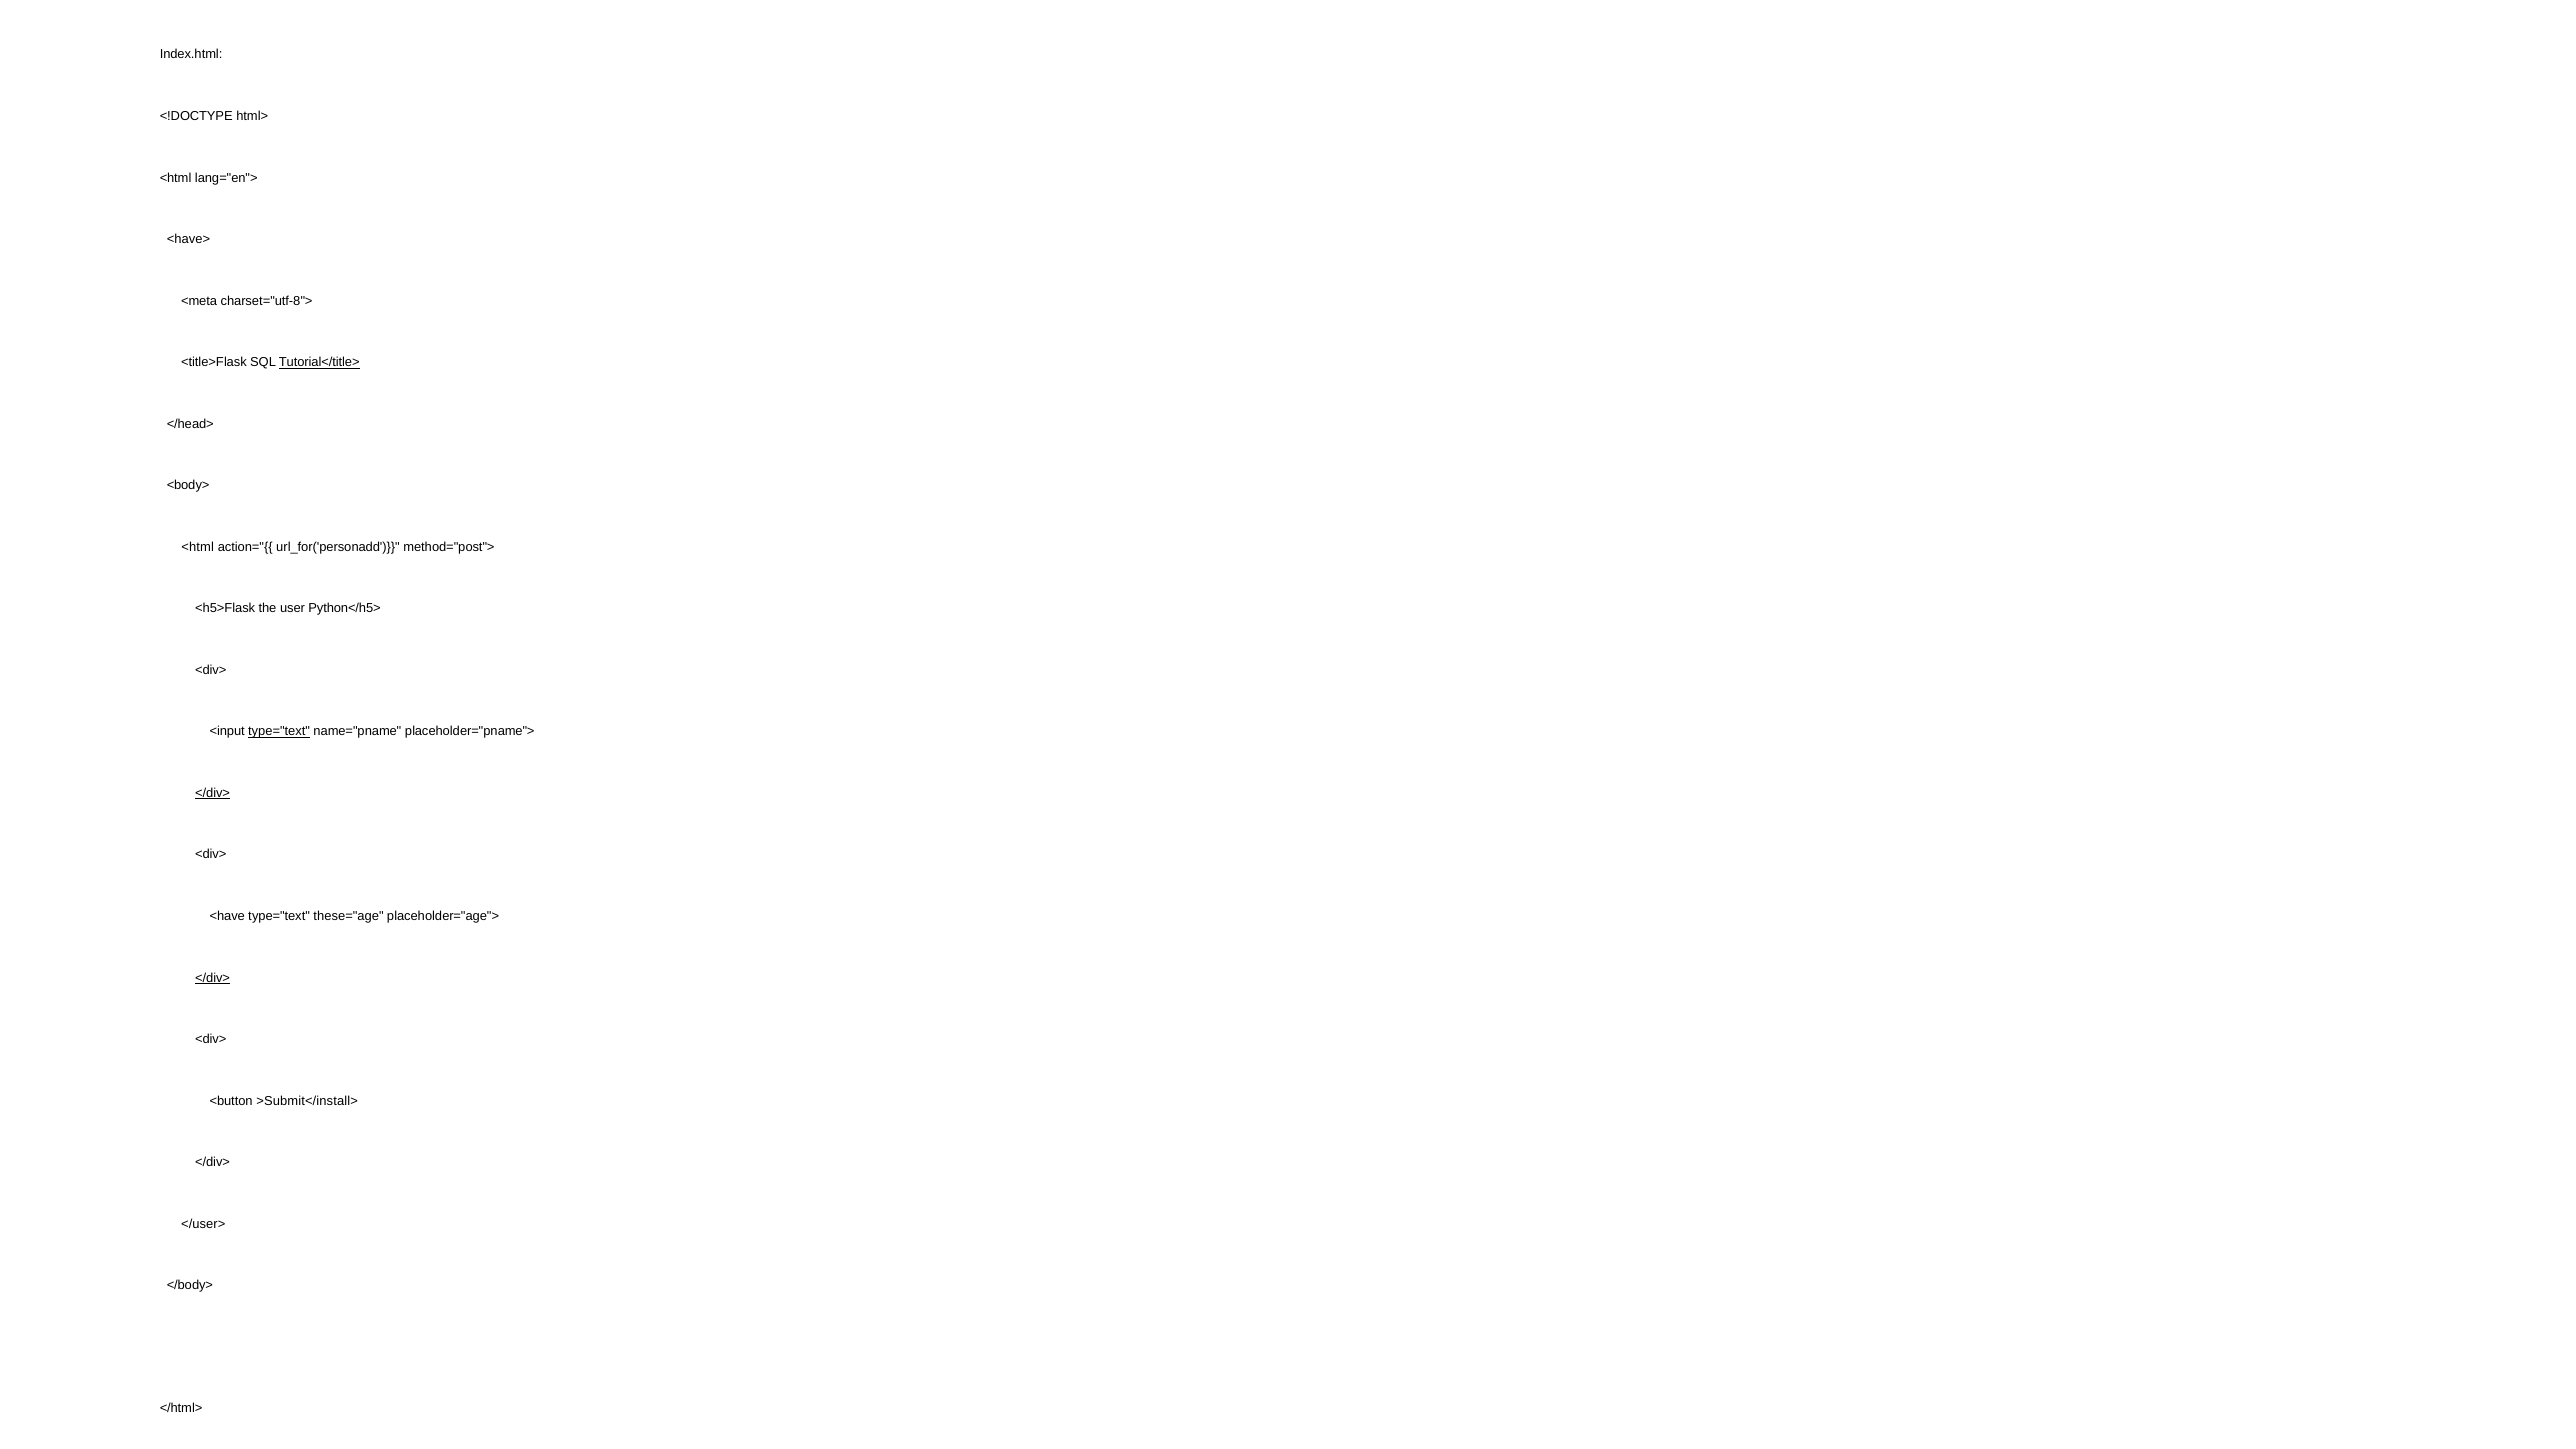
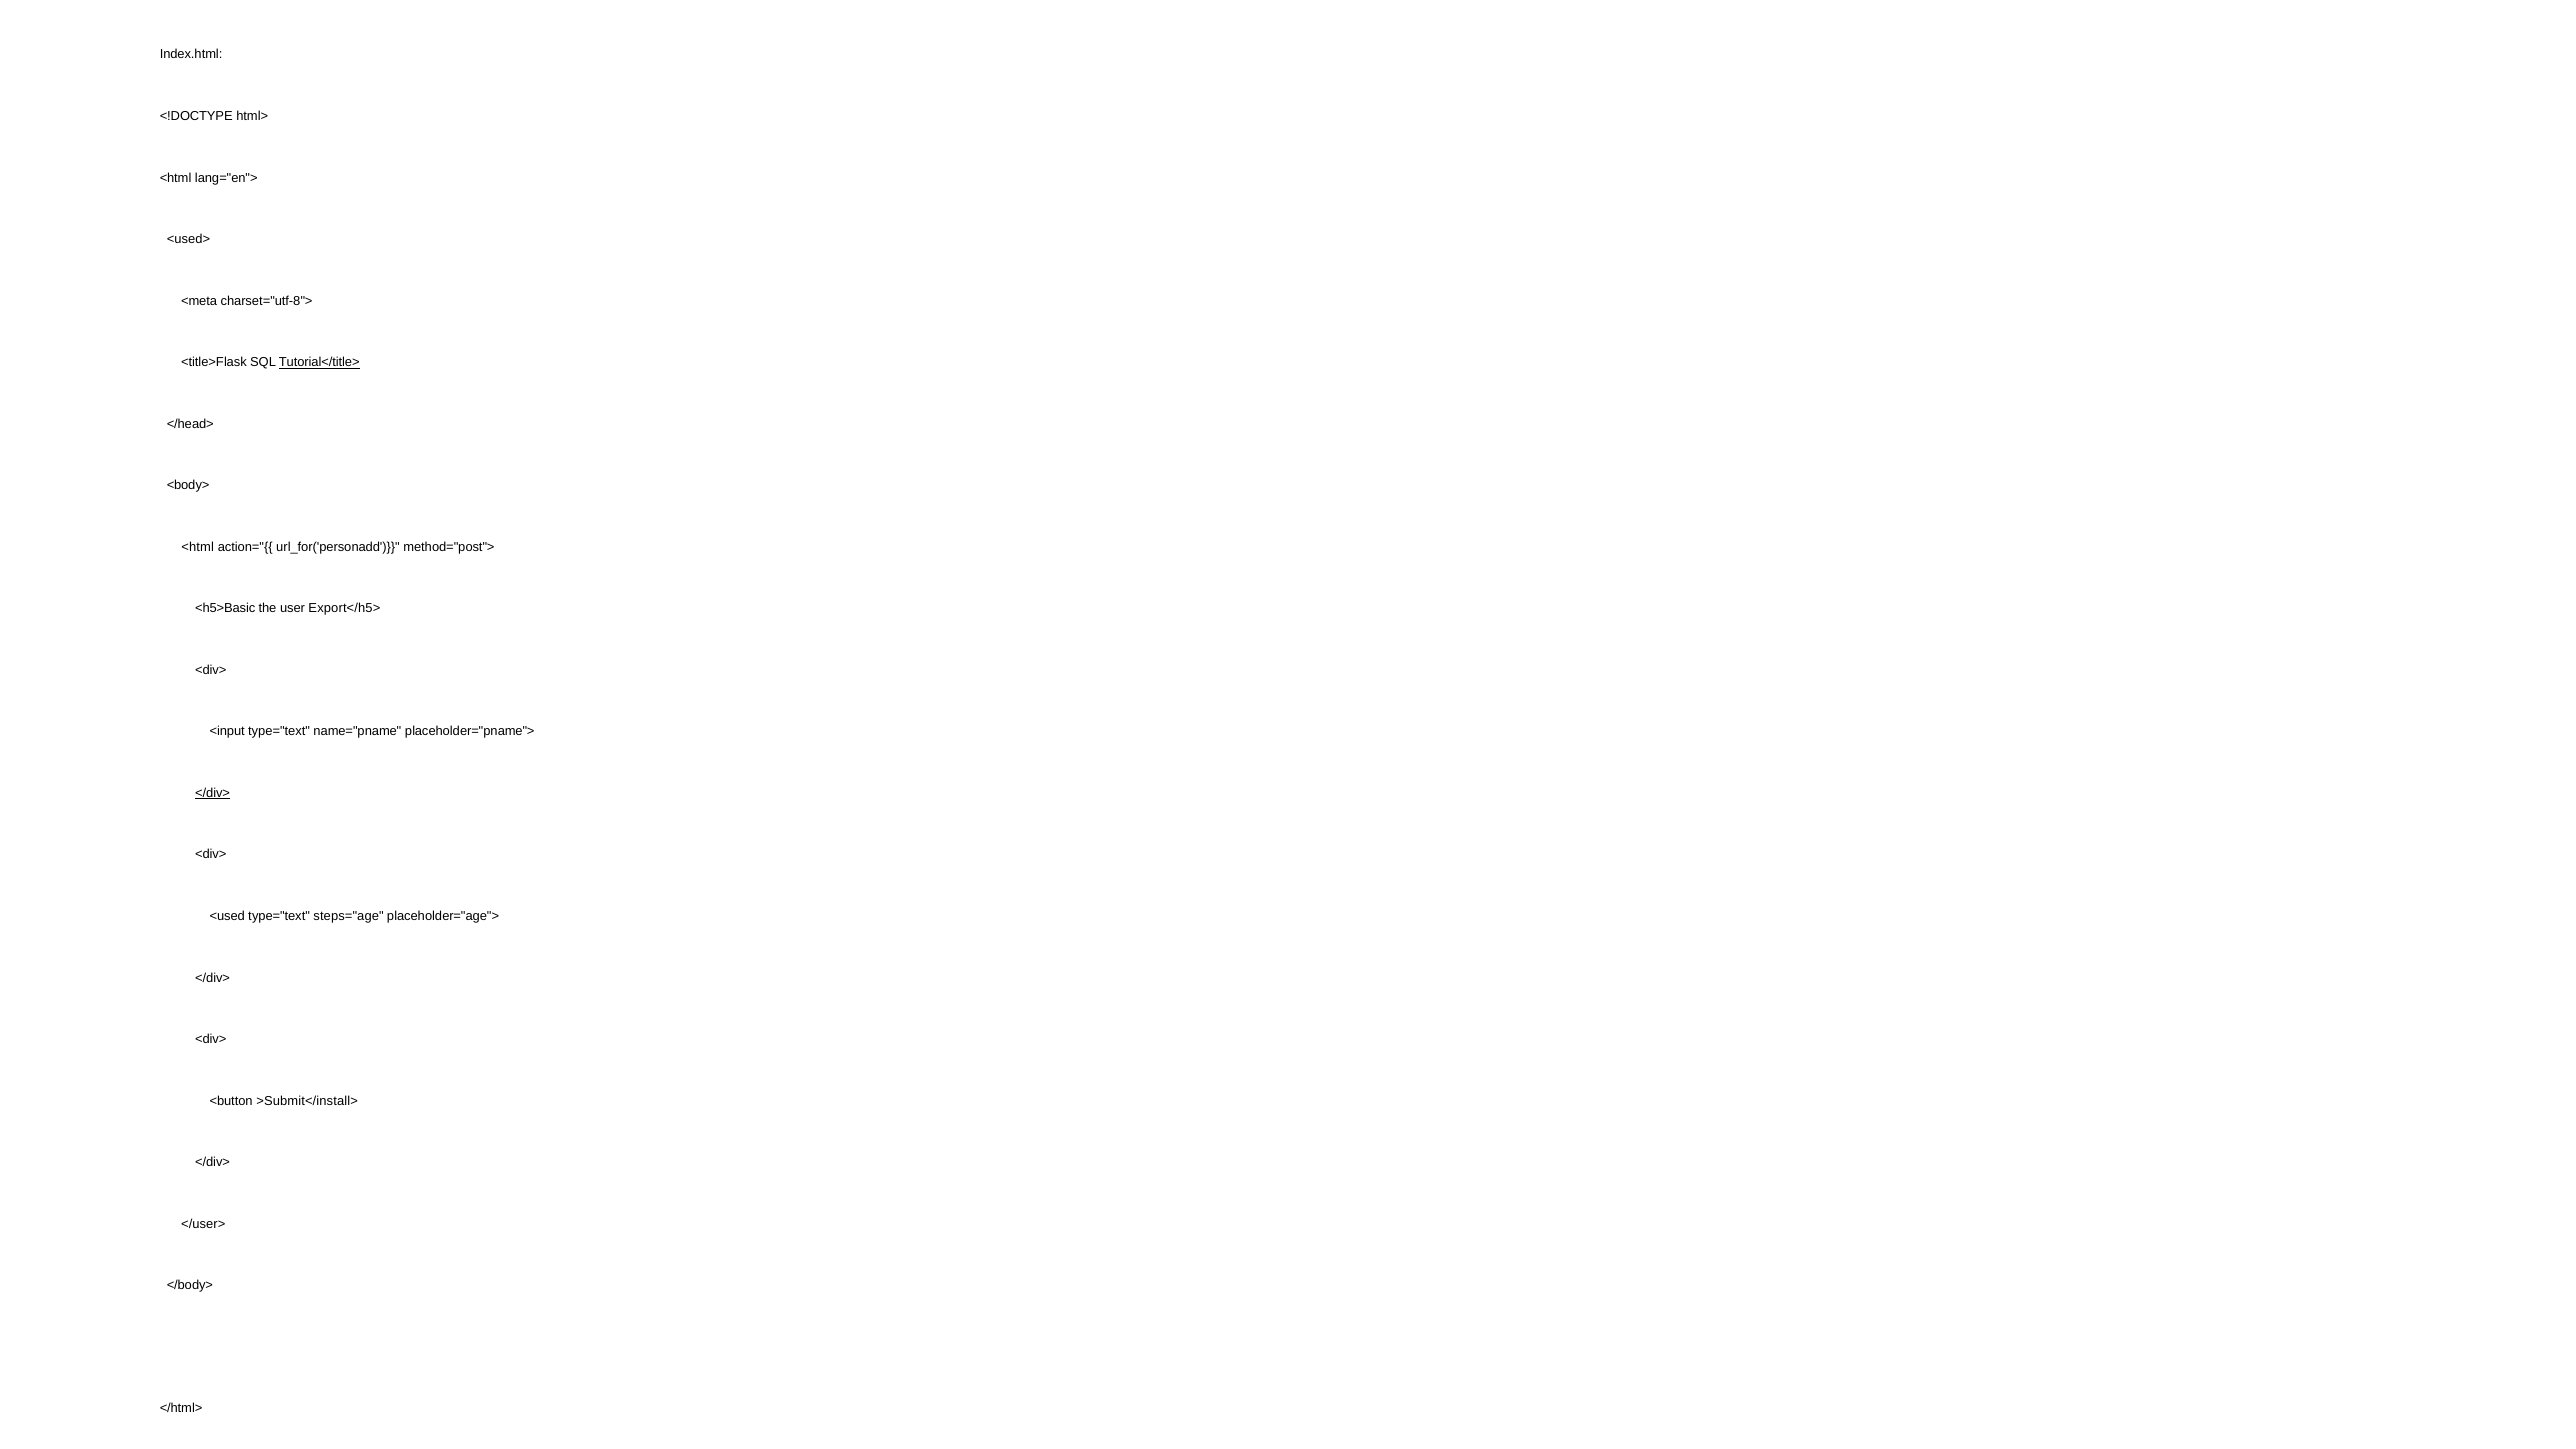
<have>: <have> -> <used> (188, 239)
<h5>Flask: <h5>Flask -> <h5>Basic (225, 609)
Python</h5>: Python</h5> -> Export</h5> (344, 609)
type="text underline: present -> none (279, 732)
<have: <have -> <used (227, 916)
these="age: these="age -> steps="age (349, 916)
</div> underline: present -> none (213, 978)
